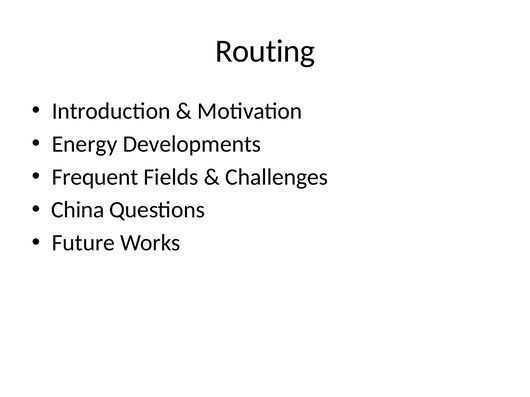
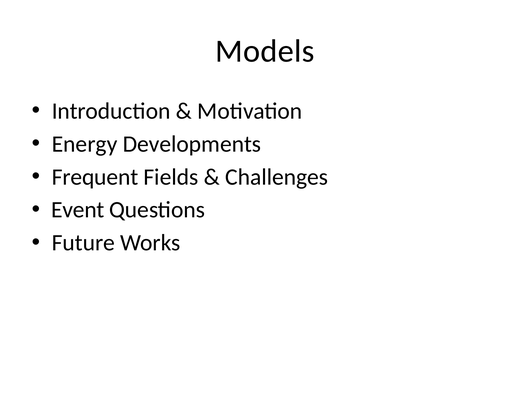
Routing: Routing -> Models (265, 51)
China: China -> Event (78, 210)
